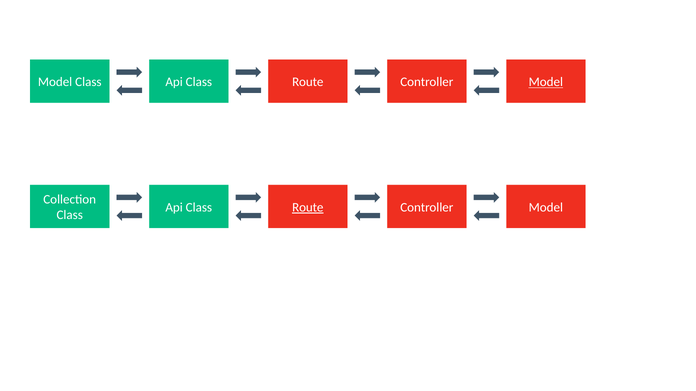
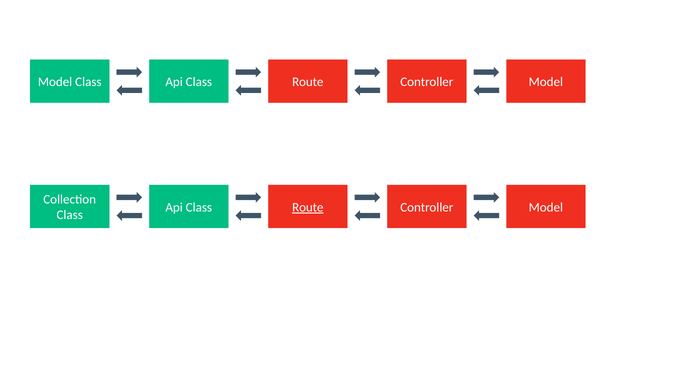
Model underline: present -> none (546, 82)
